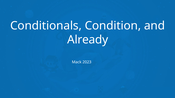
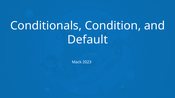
Already: Already -> Default (88, 40)
